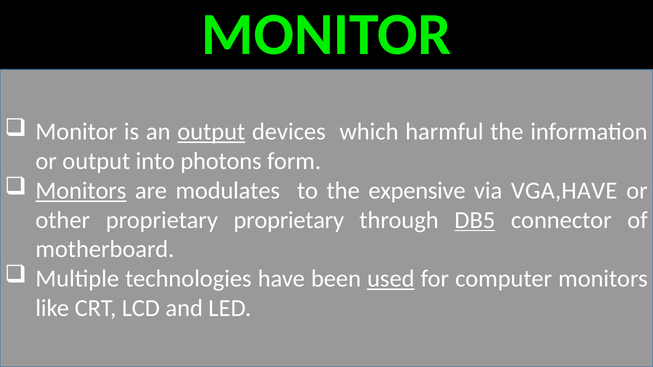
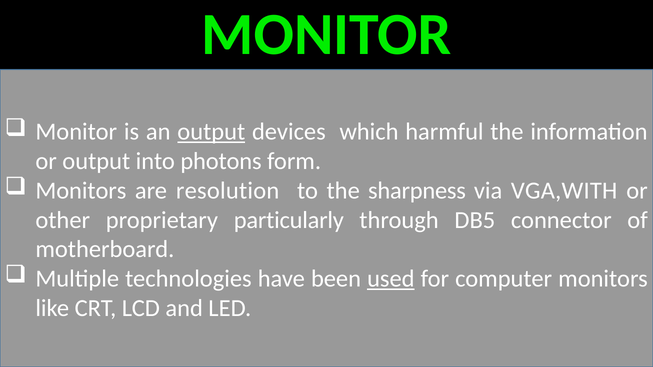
Monitors underline: present -> none (81, 191)
modulates: modulates -> resolution (228, 191)
expensive: expensive -> sharpness (417, 191)
VGA,HAVE: VGA,HAVE -> VGA,WITH (564, 191)
proprietary proprietary: proprietary -> particularly (289, 220)
DB5 underline: present -> none (475, 220)
